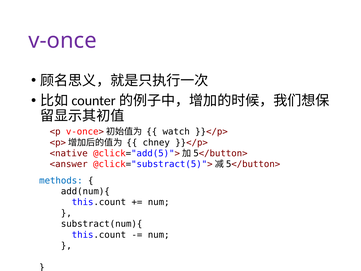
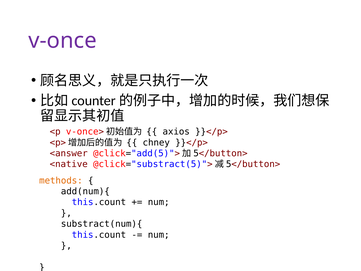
watch: watch -> axios (176, 132)
<native: <native -> <answer (69, 153)
<answer: <answer -> <native (69, 164)
methods colour: blue -> orange (61, 180)
